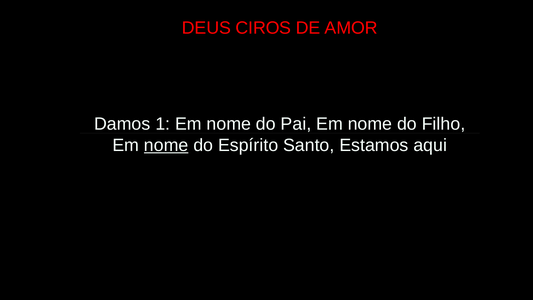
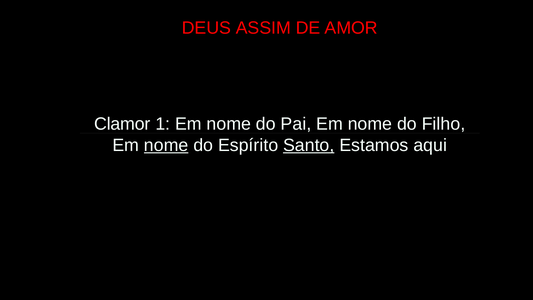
CIROS: CIROS -> ASSIM (263, 28)
Damos: Damos -> Clamor (122, 124)
Santo underline: none -> present (309, 145)
